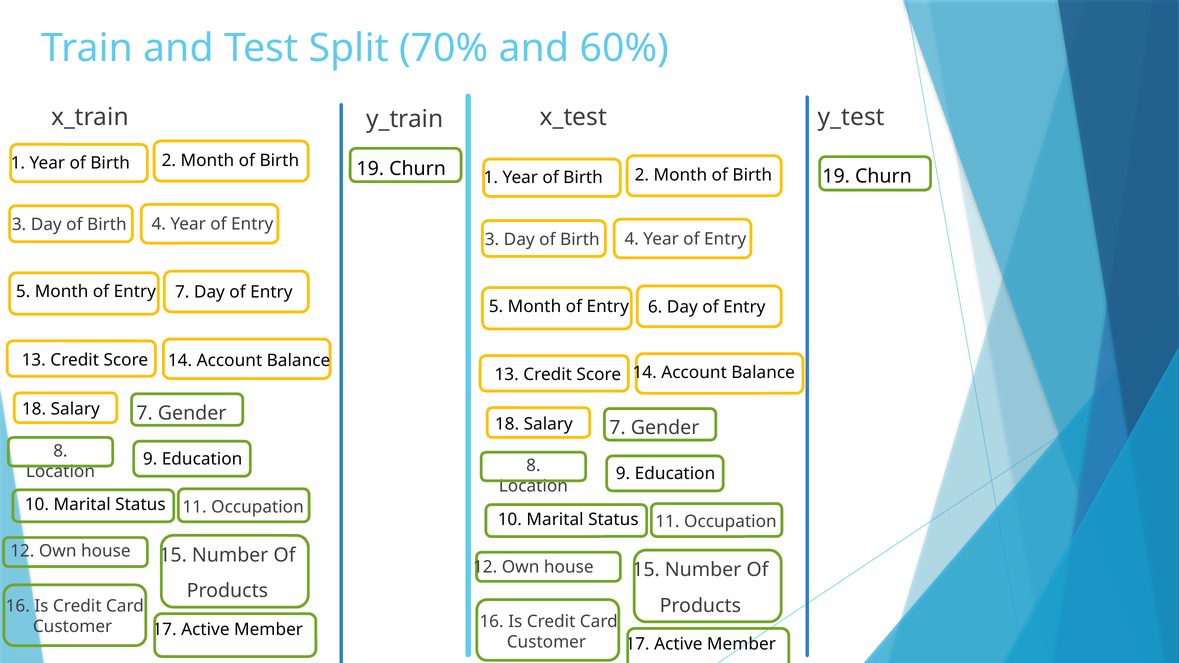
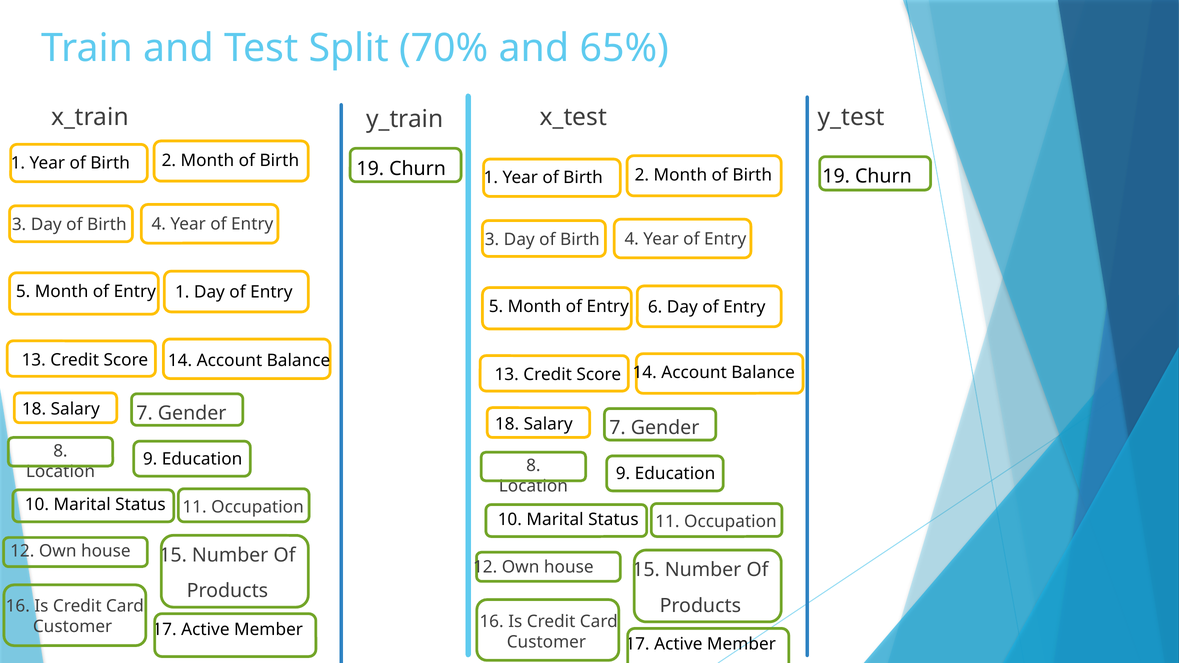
60%: 60% -> 65% (624, 48)
Month of Entry 7: 7 -> 1 (182, 292)
